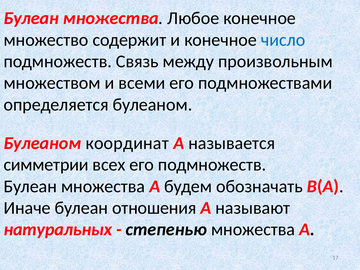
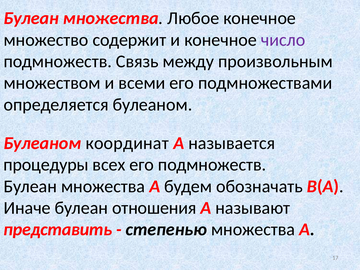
число colour: blue -> purple (283, 40)
симметрии: симметрии -> процедуры (46, 165)
натуральных: натуральных -> представить (58, 230)
